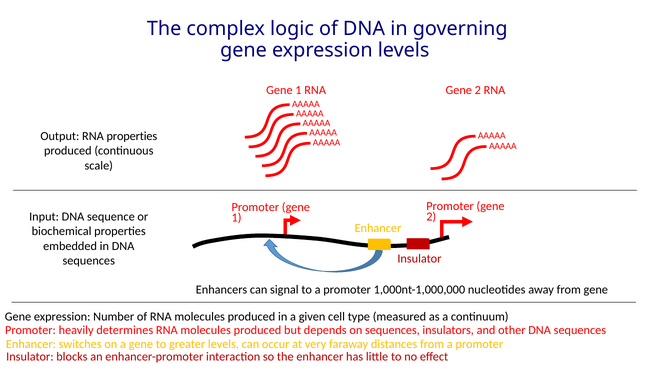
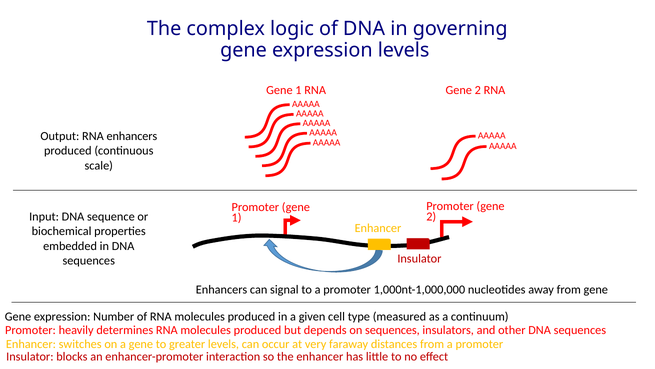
RNA properties: properties -> enhancers (132, 136)
